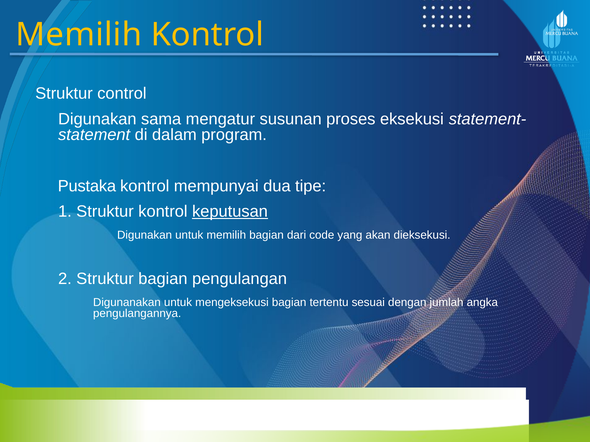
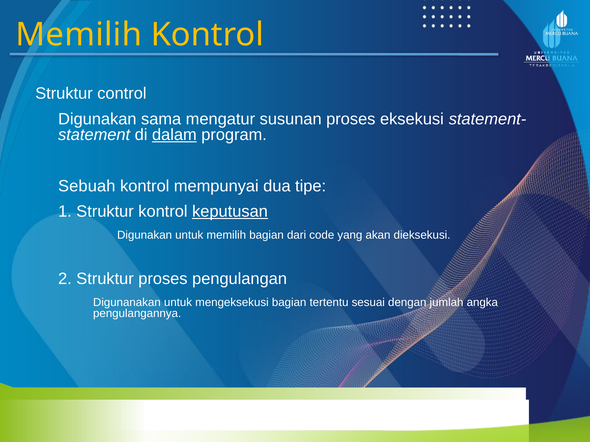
dalam underline: none -> present (174, 135)
Pustaka: Pustaka -> Sebuah (87, 186)
Struktur bagian: bagian -> proses (163, 279)
